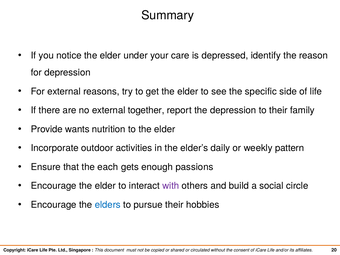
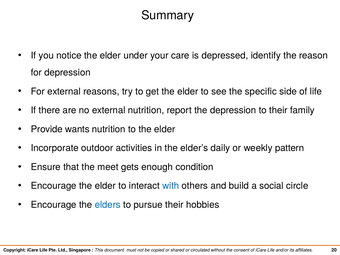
external together: together -> nutrition (146, 110)
each: each -> meet (108, 167)
passions: passions -> condition (195, 167)
with colour: purple -> blue (171, 186)
